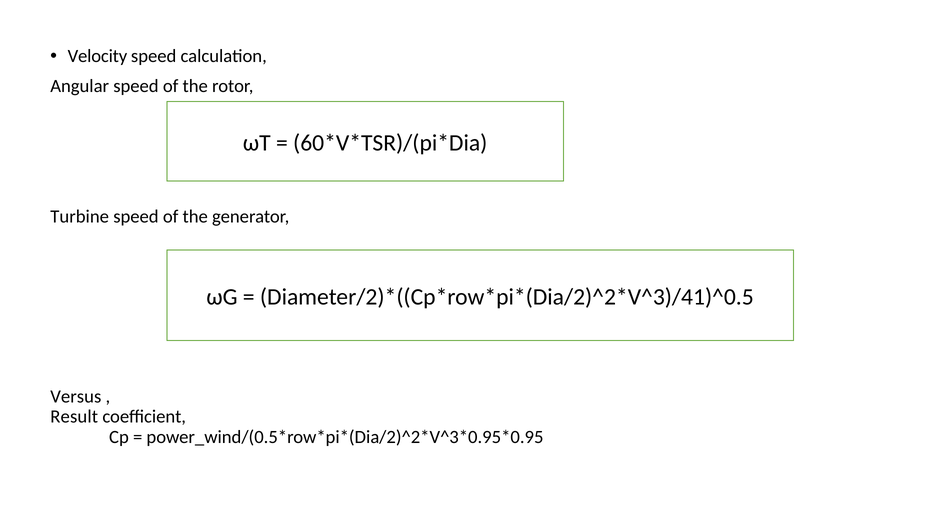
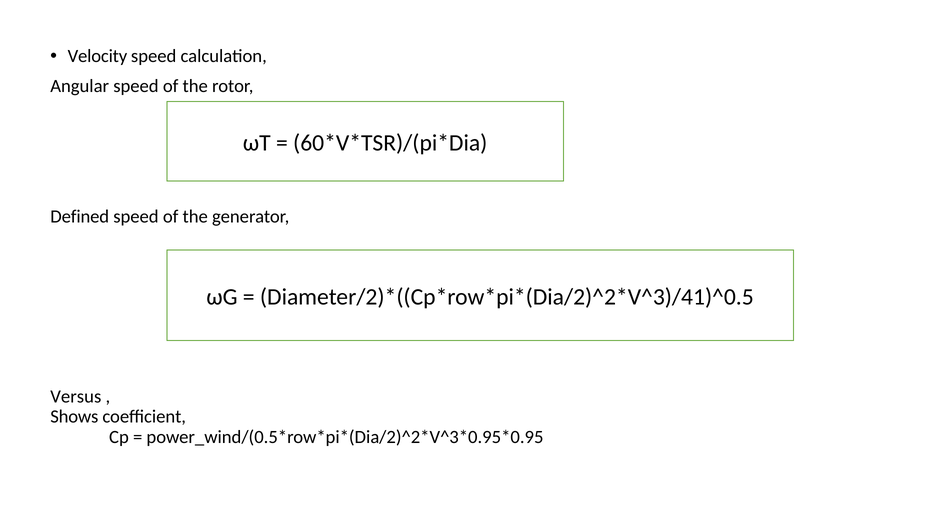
Turbine: Turbine -> Defined (80, 217)
Result: Result -> Shows (74, 417)
